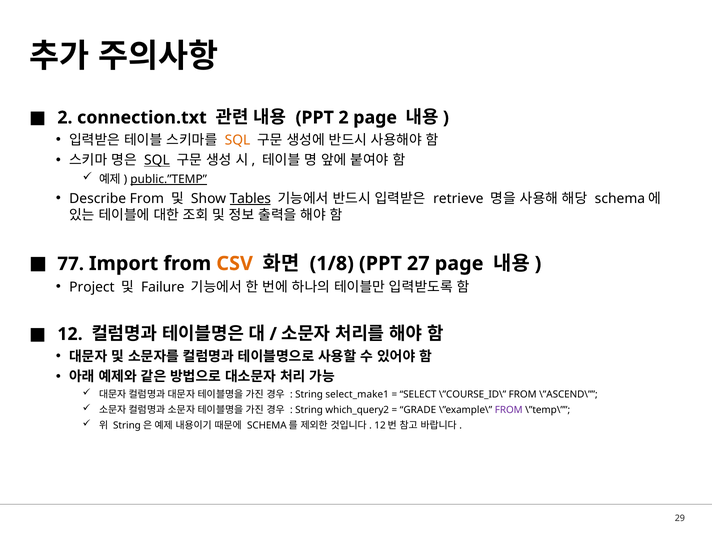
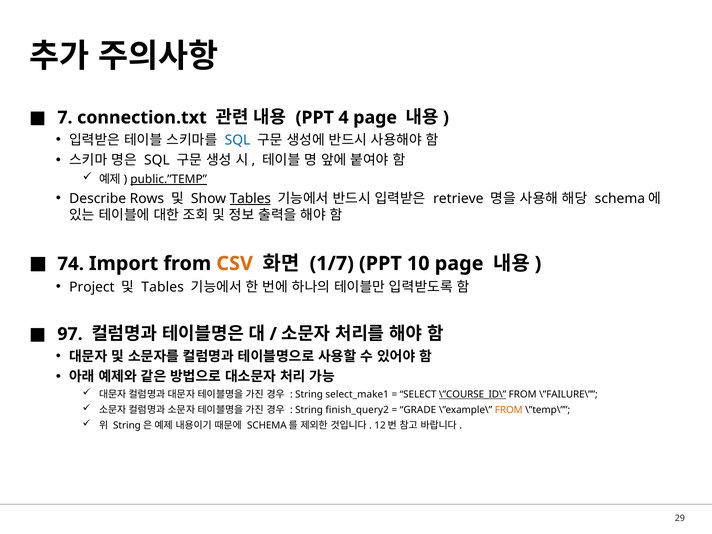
2: 2 -> 7 (65, 118)
PPT 2: 2 -> 4 (344, 118)
SQL colour: orange -> blue (238, 140)
SQL underline: present -> none (157, 160)
Describe From: From -> Rows (147, 199)
77: 77 -> 74 (71, 264)
1/8: 1/8 -> 1/7 (332, 264)
27: 27 -> 10 (418, 264)
Failure: Failure -> Tables (163, 287)
12: 12 -> 97 (70, 334)
\”COURSE_ID\ underline: none -> present (473, 394)
\”ASCEND\: \”ASCEND\ -> \”FAILURE\ (568, 394)
which_query2: which_query2 -> finish_query2 (357, 410)
FROM colour: purple -> orange (509, 410)
